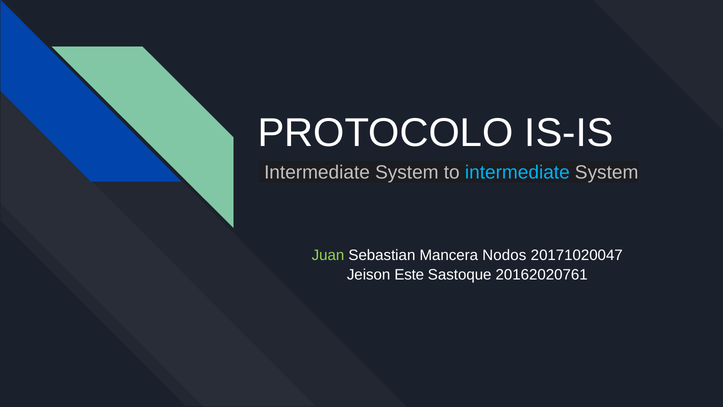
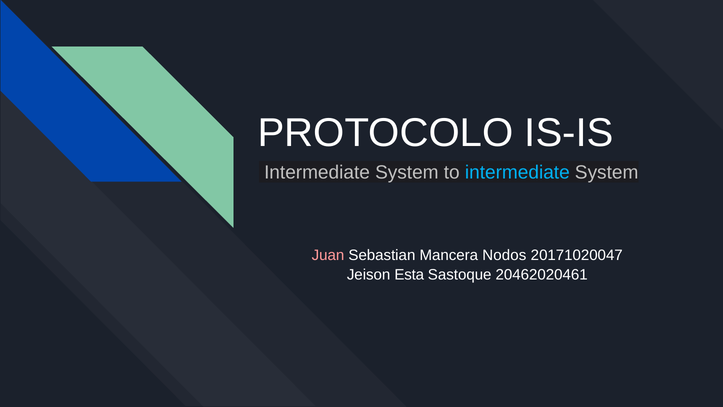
Juan colour: light green -> pink (328, 255)
Este: Este -> Esta (409, 275)
20162020761: 20162020761 -> 20462020461 (542, 275)
